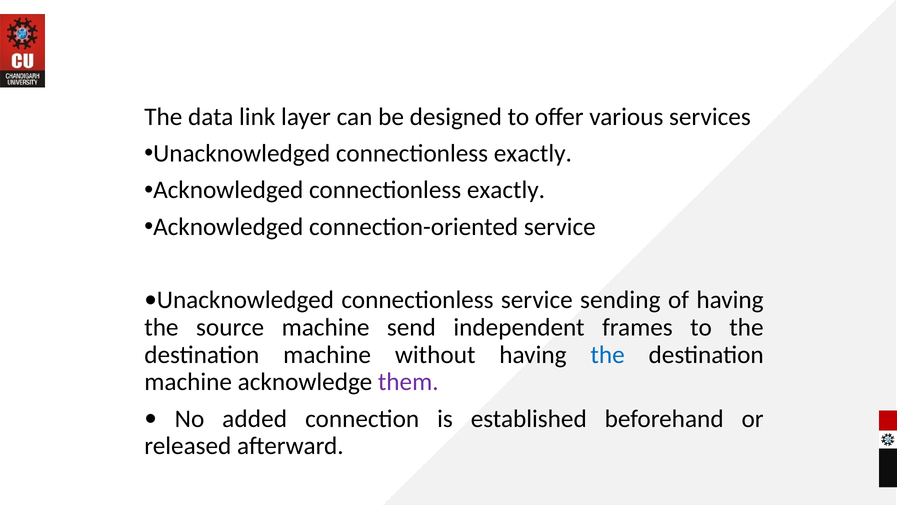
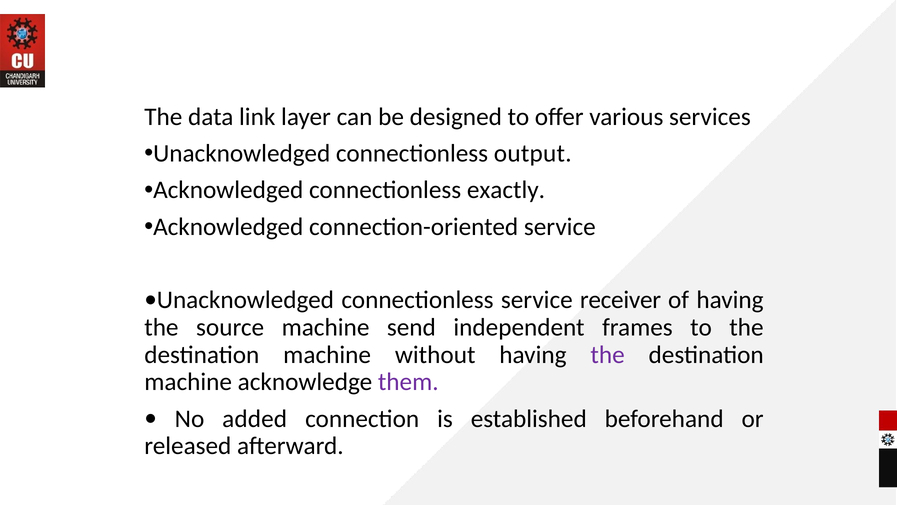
Unacknowledged connectionless exactly: exactly -> output (533, 153)
sending: sending -> receiver (621, 300)
the colour: blue -> purple (608, 354)
